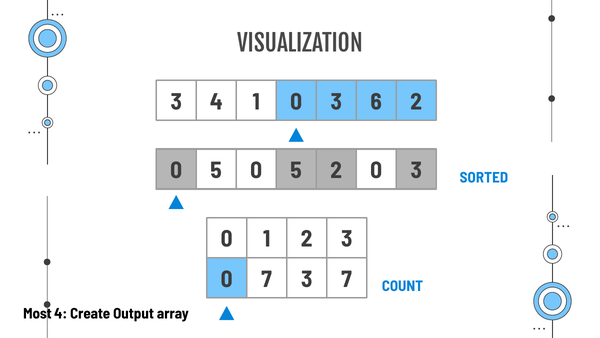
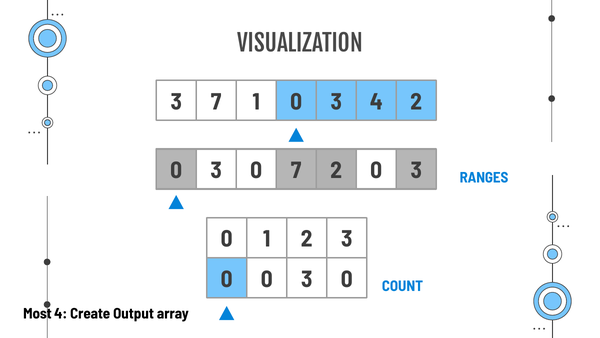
3 4: 4 -> 7 (216, 102)
3 6: 6 -> 4 (376, 102)
5: 5 -> 3 (216, 170)
5: 5 -> 7 (296, 170)
SORTED: SORTED -> RANGES (484, 177)
0 7: 7 -> 0 (267, 279)
7: 7 -> 0 (347, 279)
